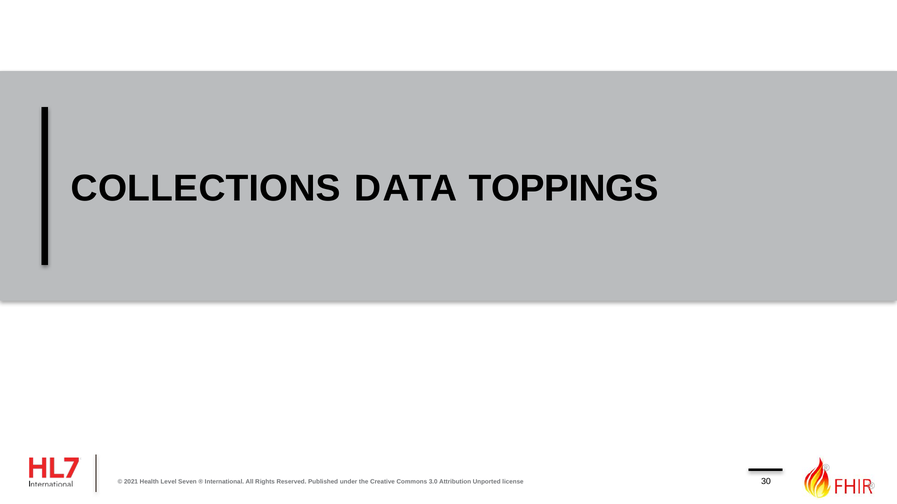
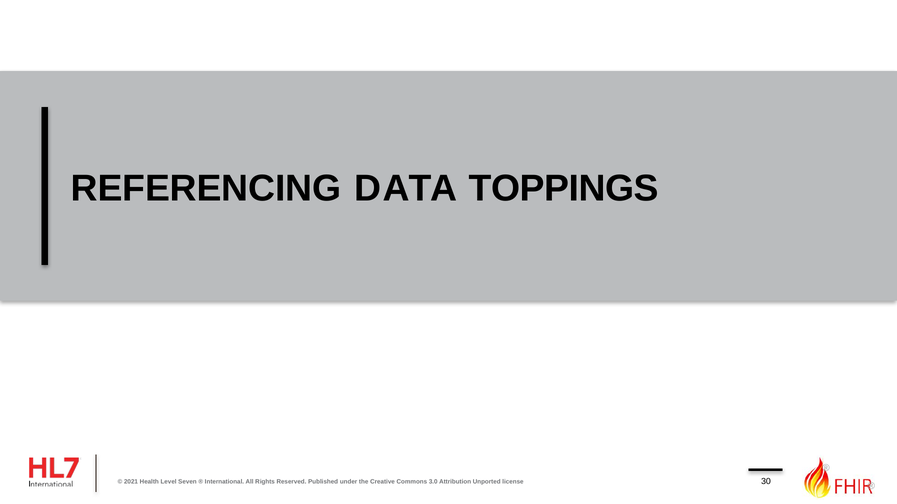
COLLECTIONS: COLLECTIONS -> REFERENCING (206, 189)
